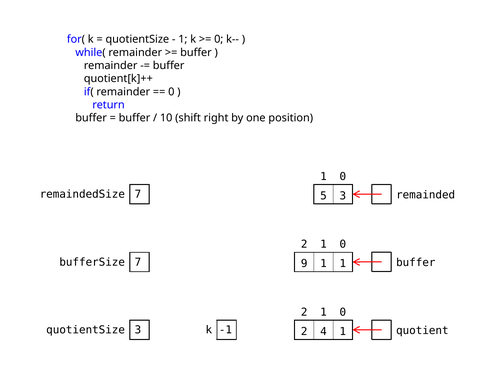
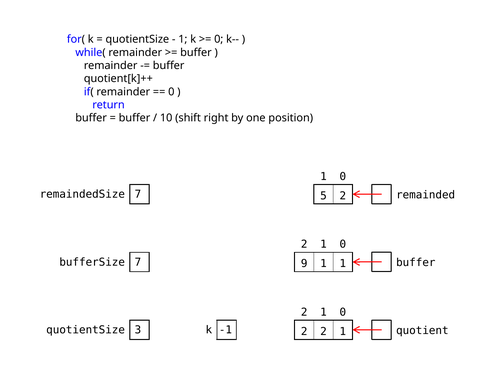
5 3: 3 -> 2 (343, 196)
4: 4 -> 2 (323, 332)
